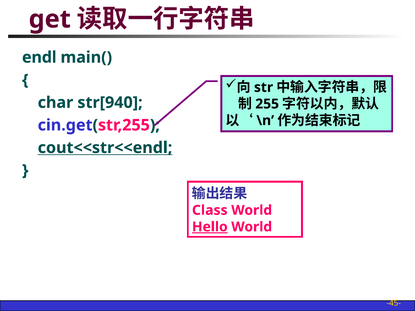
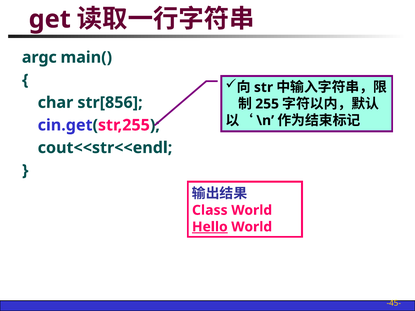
endl: endl -> argc (39, 57)
str[940: str[940 -> str[856 (110, 103)
cout<<str<<endl underline: present -> none (105, 148)
